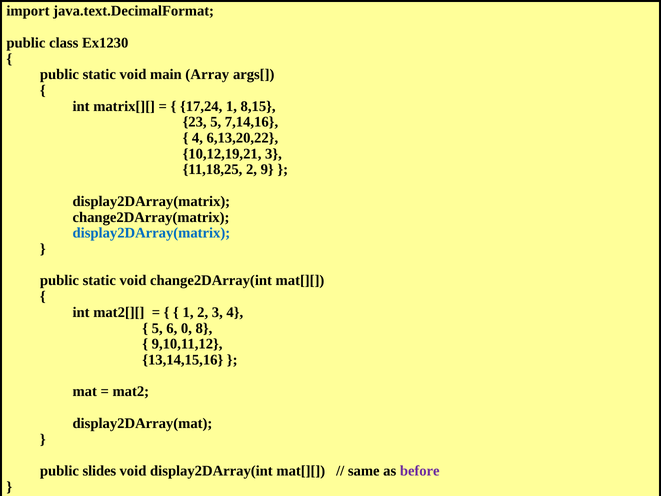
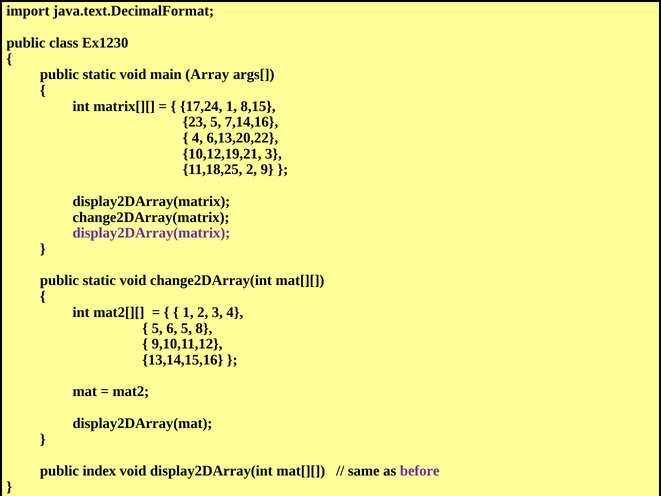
display2DArray(matrix colour: blue -> purple (151, 233)
6 0: 0 -> 5 (186, 328)
slides: slides -> index (99, 471)
